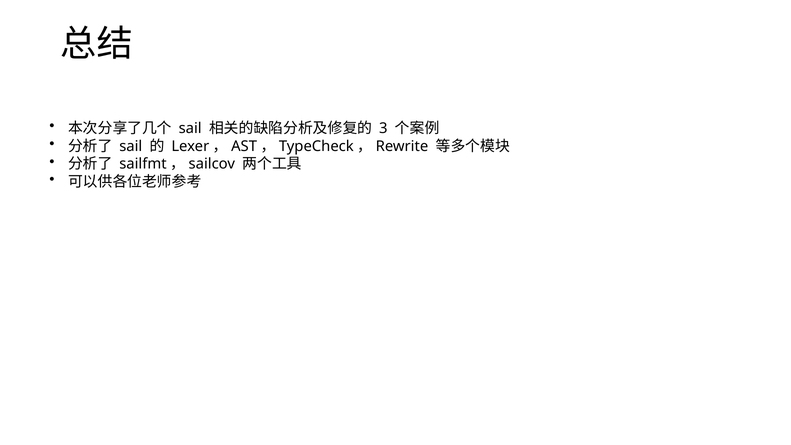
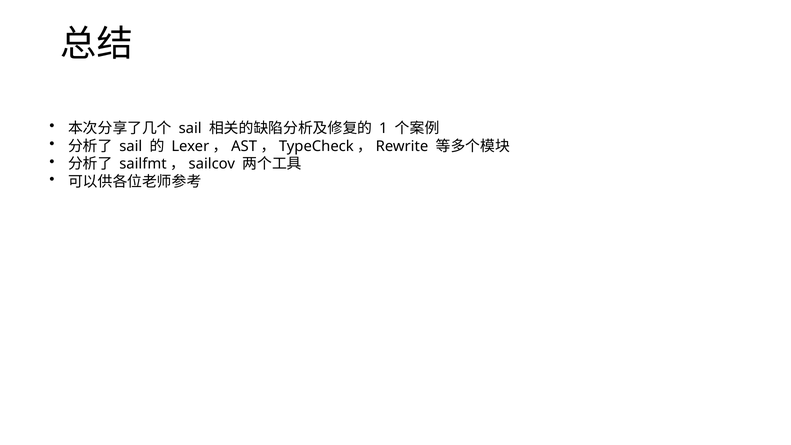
3: 3 -> 1 (383, 128)
